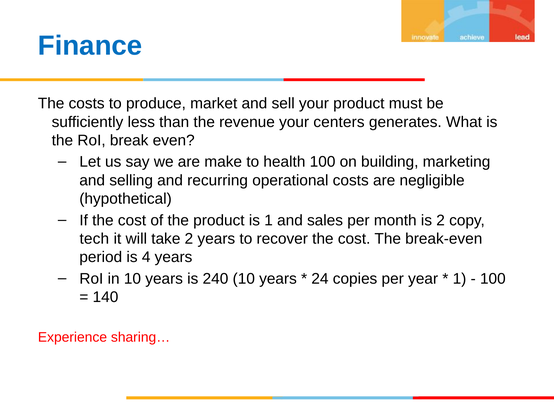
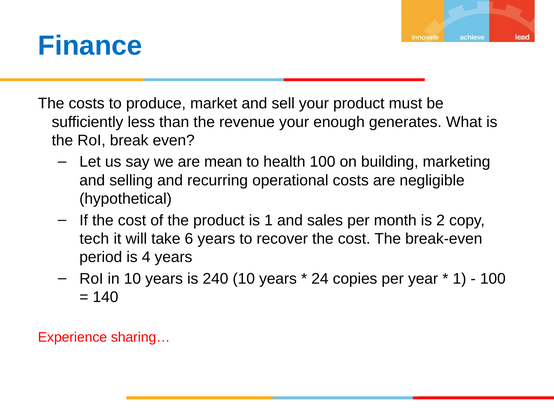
centers: centers -> enough (339, 122)
make: make -> mean (223, 162)
take 2: 2 -> 6 (189, 239)
